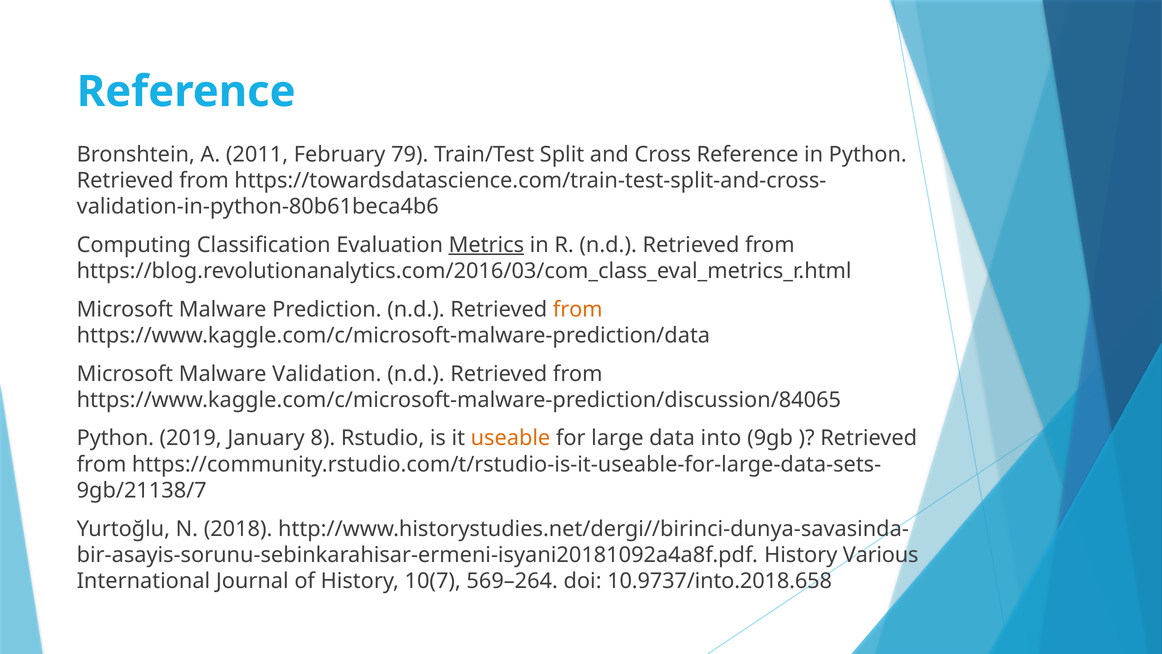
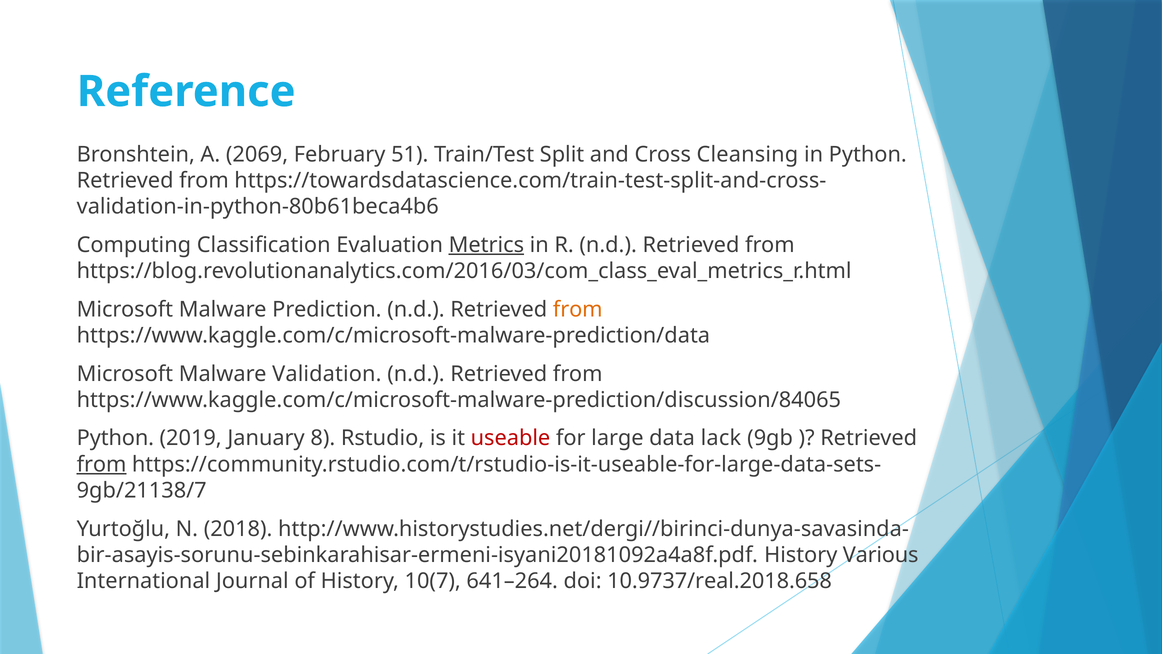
2011: 2011 -> 2069 (257, 154)
79: 79 -> 51 (410, 154)
Cross Reference: Reference -> Cleansing (747, 154)
useable colour: orange -> red (510, 438)
into: into -> lack (721, 438)
from underline: none -> present (102, 464)
569–264: 569–264 -> 641–264 (512, 581)
10.9737/into.2018.658: 10.9737/into.2018.658 -> 10.9737/real.2018.658 (720, 581)
